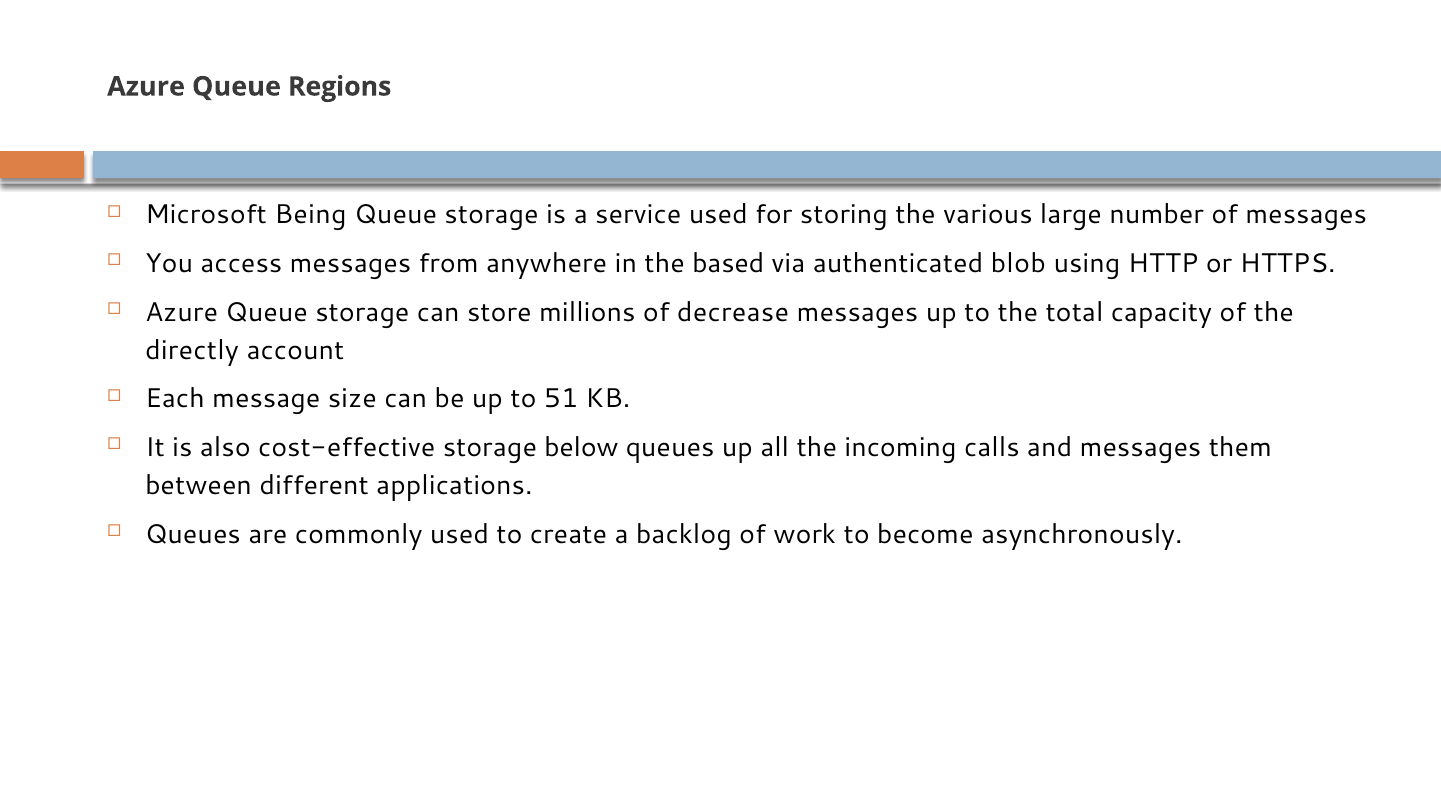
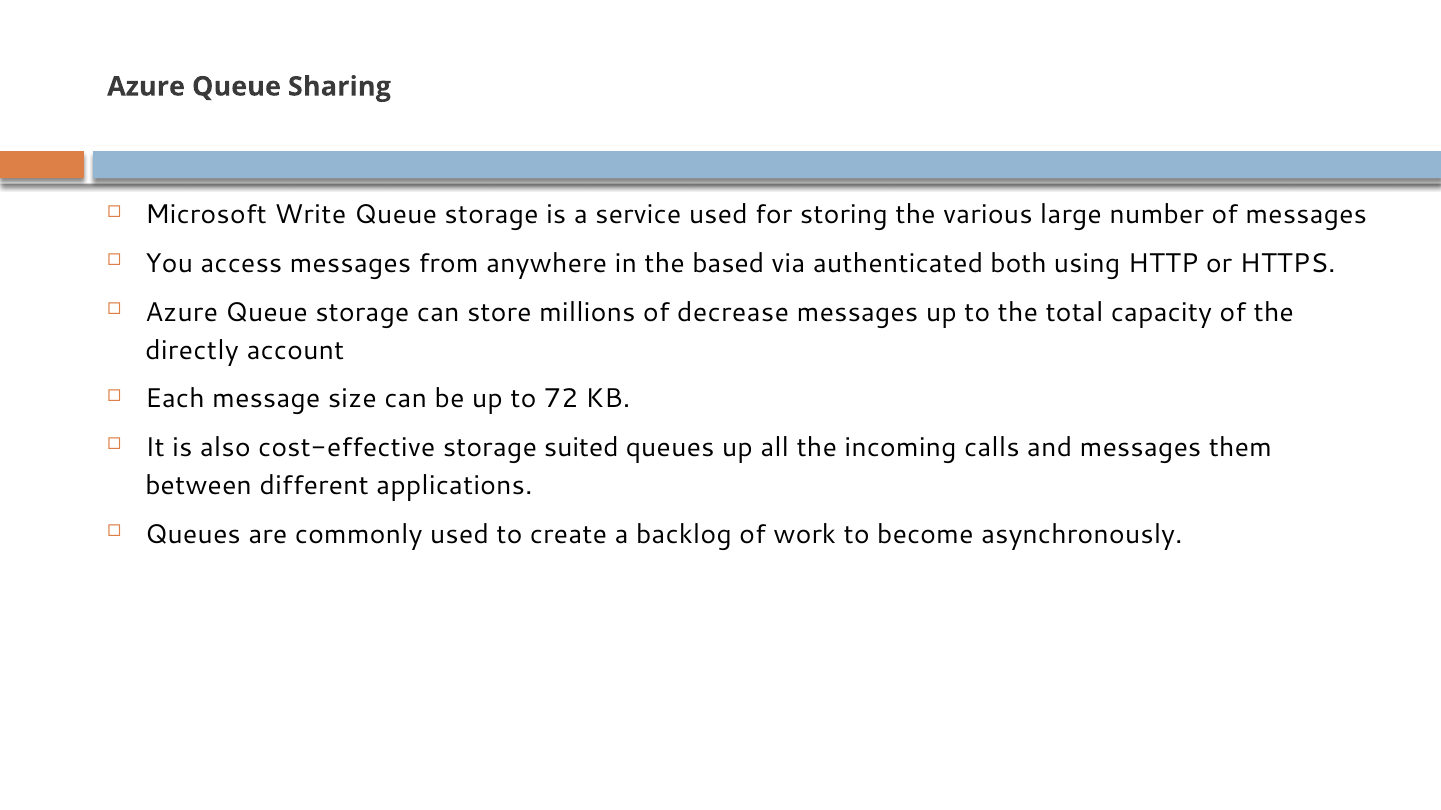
Regions: Regions -> Sharing (339, 87)
Being: Being -> Write (310, 215)
blob: blob -> both (1019, 264)
51: 51 -> 72 (561, 399)
below: below -> suited (581, 448)
